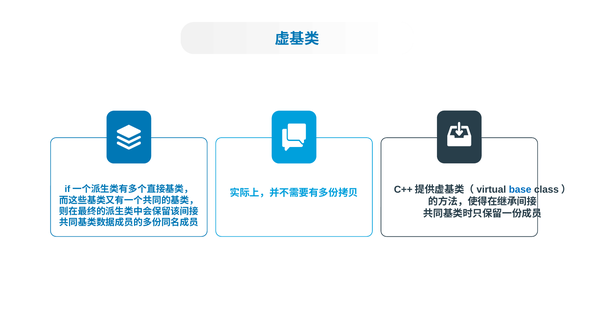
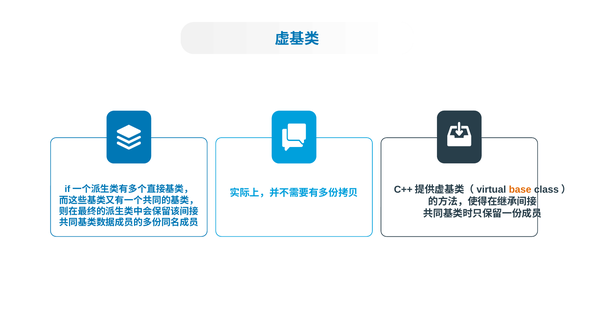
base colour: blue -> orange (520, 190)
